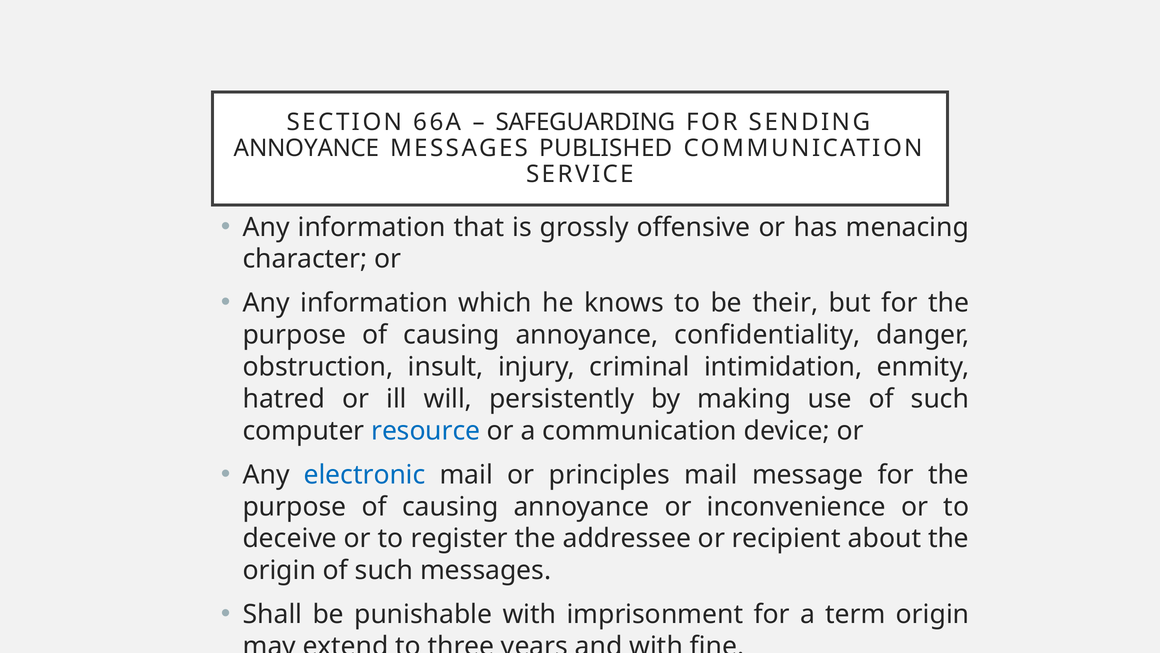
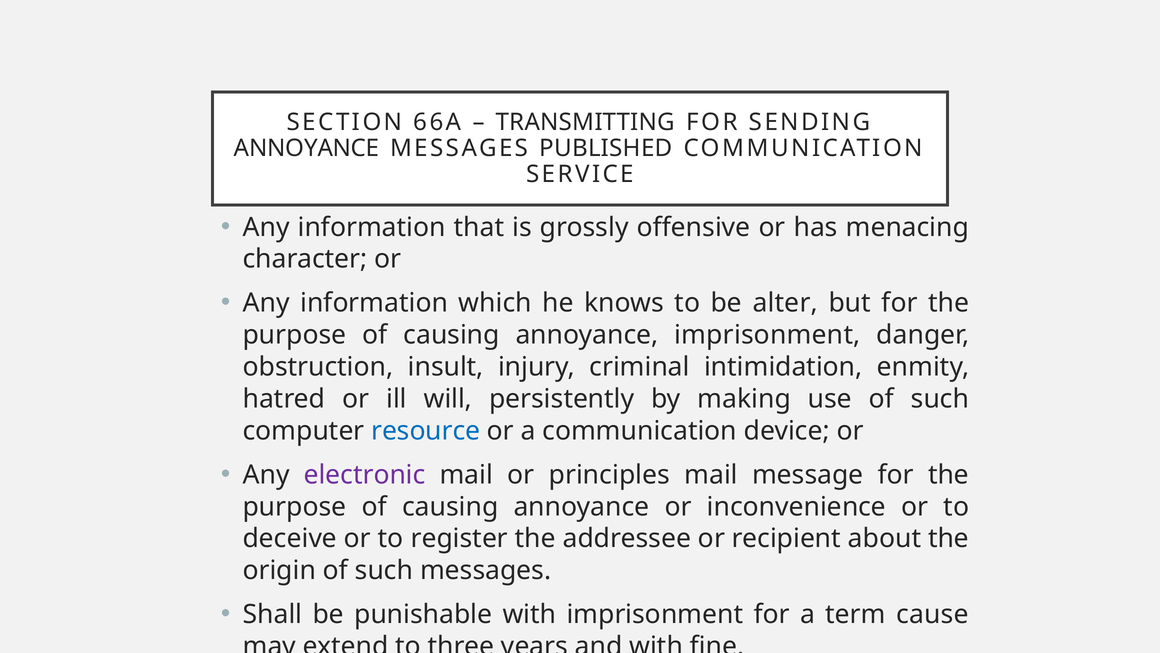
SAFEGUARDING: SAFEGUARDING -> TRANSMITTING (585, 122)
their: their -> alter (785, 303)
annoyance confidentiality: confidentiality -> imprisonment (767, 335)
electronic colour: blue -> purple (365, 474)
term origin: origin -> cause (932, 614)
